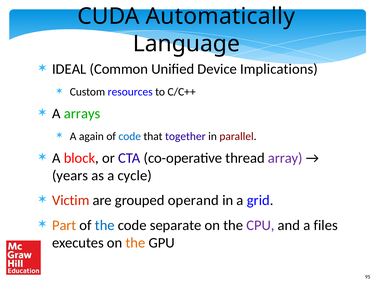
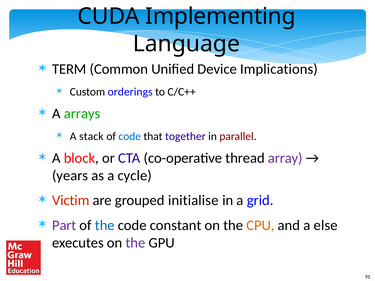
Automatically: Automatically -> Implementing (220, 16)
IDEAL: IDEAL -> TERM (69, 69)
resources: resources -> orderings (130, 92)
again: again -> stack (91, 136)
operand: operand -> initialise (193, 201)
Part colour: orange -> purple (64, 225)
separate: separate -> constant (176, 225)
CPU colour: purple -> orange (260, 225)
files: files -> else (326, 225)
the colour: orange -> purple (135, 243)
